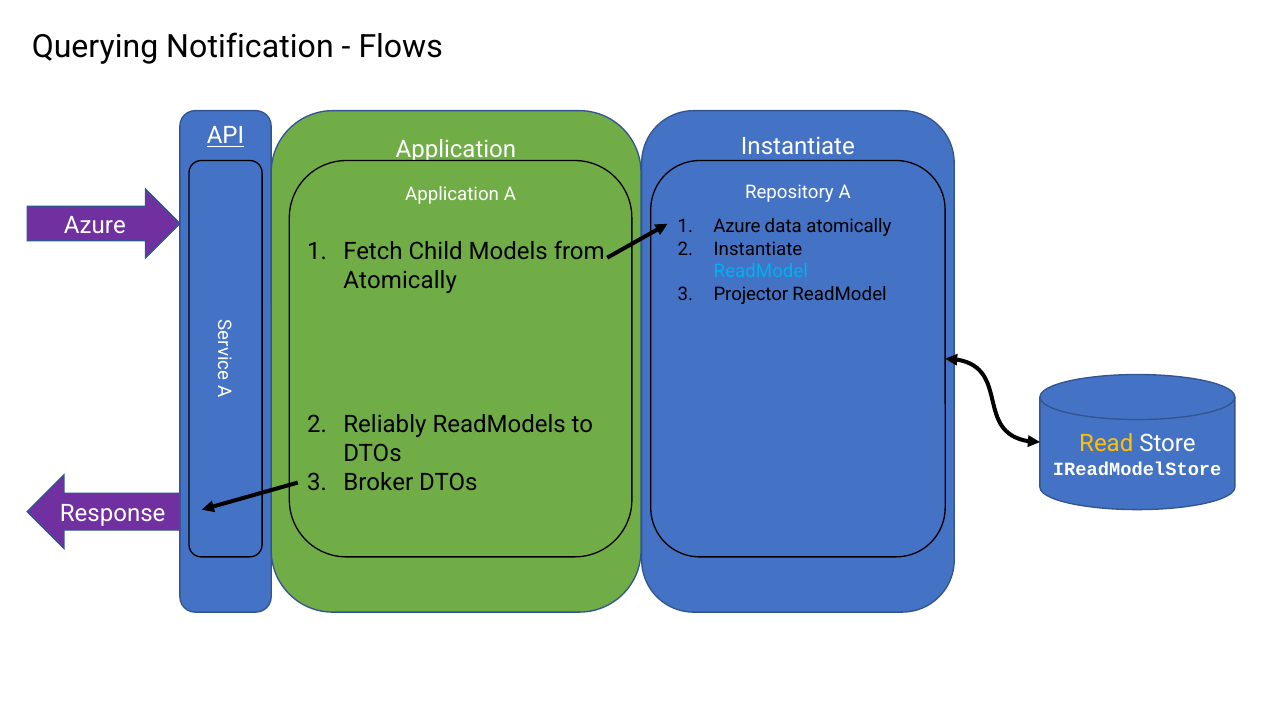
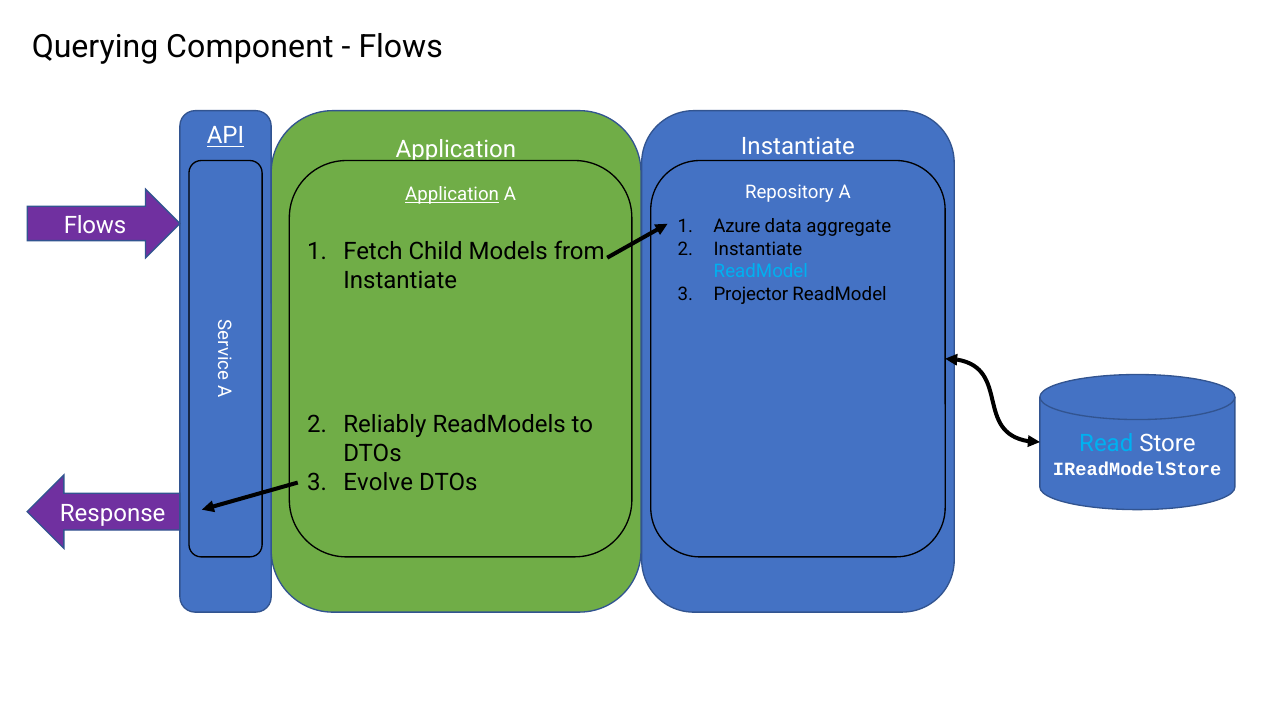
Notification: Notification -> Component (250, 47)
Application underline: none -> present (452, 194)
Azure: Azure -> Flows (95, 225)
data atomically: atomically -> aggregate (849, 227)
Atomically: Atomically -> Instantiate (400, 280)
Read colour: yellow -> light blue (1106, 444)
Broker: Broker -> Evolve (378, 482)
